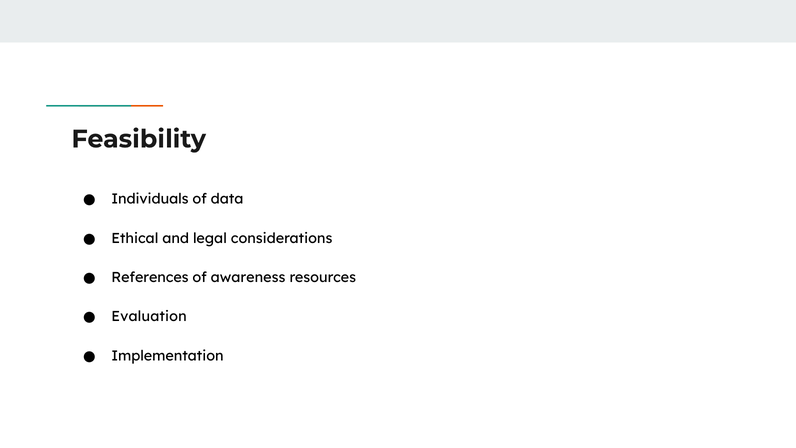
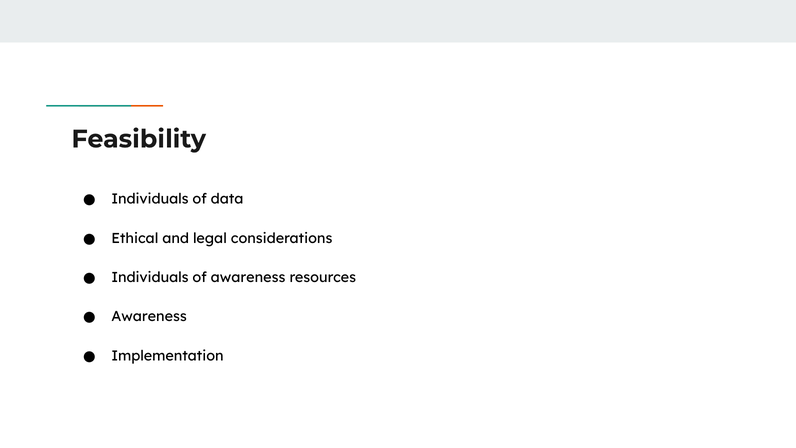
References: References -> Individuals (150, 277)
Evaluation: Evaluation -> Awareness (149, 317)
